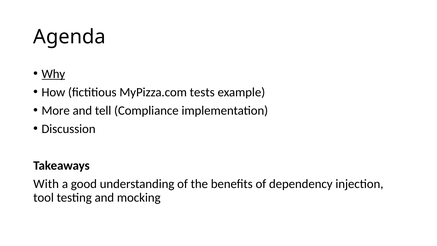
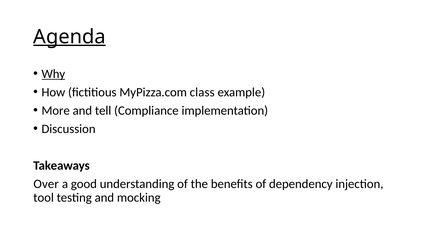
Agenda underline: none -> present (69, 37)
tests: tests -> class (202, 92)
With: With -> Over (46, 184)
